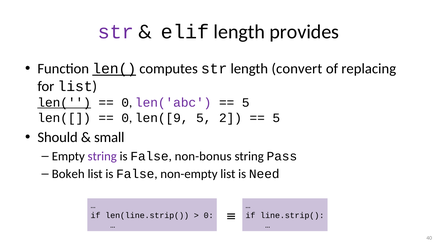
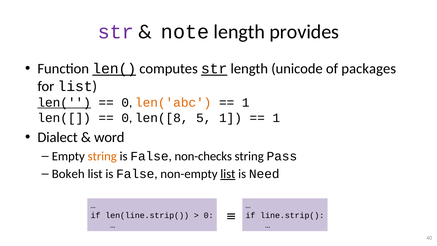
elif: elif -> note (185, 32)
str underline: none -> present (214, 69)
convert: convert -> unicode (297, 69)
replacing: replacing -> packages (369, 69)
len('abc colour: purple -> orange (173, 103)
5: 5 -> 1 (246, 103)
len([9: len([9 -> len([8 (162, 118)
5 2: 2 -> 1 (230, 118)
5: 5 -> 1 (276, 118)
Should: Should -> Dialect (58, 137)
small: small -> word (109, 137)
string colour: purple -> orange (102, 156)
non-bonus: non-bonus -> non-checks (203, 156)
list underline: none -> present (228, 174)
